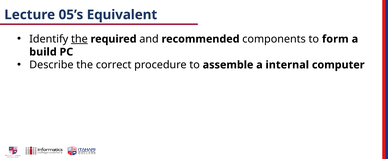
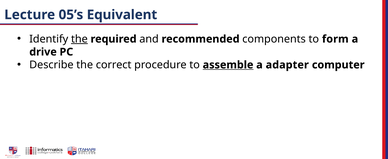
build: build -> drive (43, 52)
assemble underline: none -> present (228, 65)
internal: internal -> adapter (287, 65)
